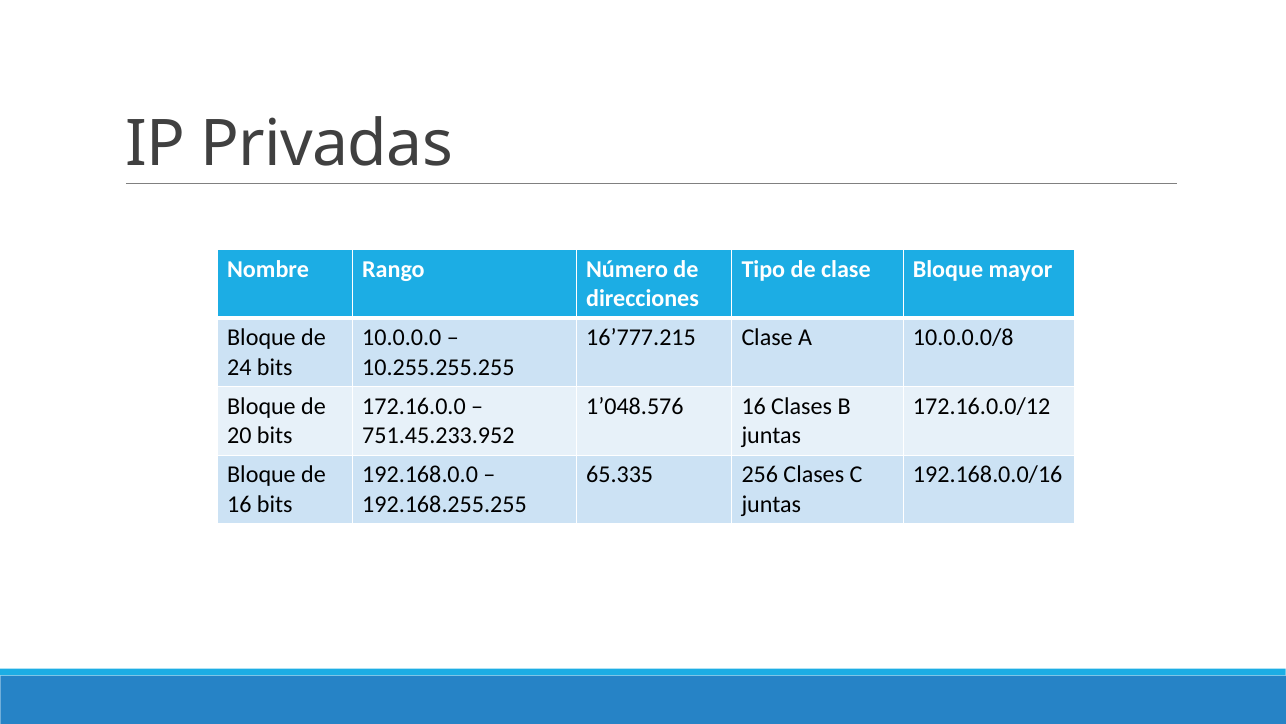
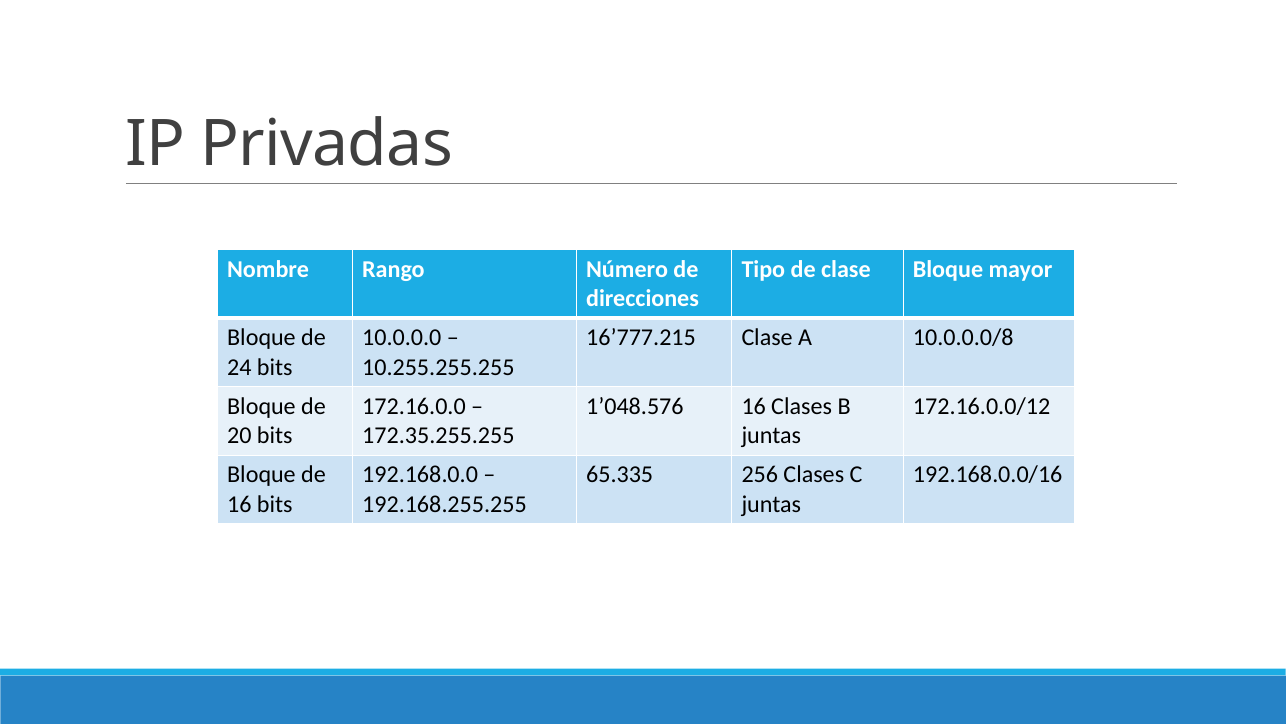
751.45.233.952: 751.45.233.952 -> 172.35.255.255 (438, 435)
